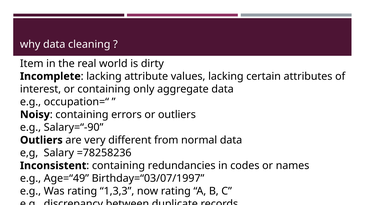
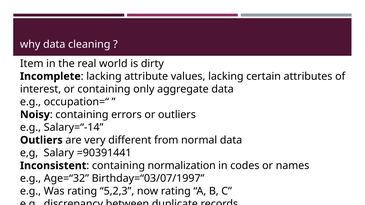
Salary=“-90: Salary=“-90 -> Salary=“-14 (74, 128)
=78258236: =78258236 -> =90391441 (104, 153)
redundancies: redundancies -> normalization (182, 166)
Age=“49: Age=“49 -> Age=“32 (66, 179)
1,3,3: 1,3,3 -> 5,2,3 (117, 191)
